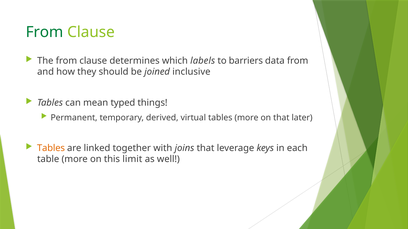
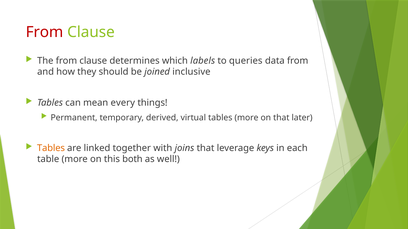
From colour: green -> red (45, 32)
barriers: barriers -> queries (246, 61)
typed: typed -> every (123, 103)
limit: limit -> both (132, 159)
